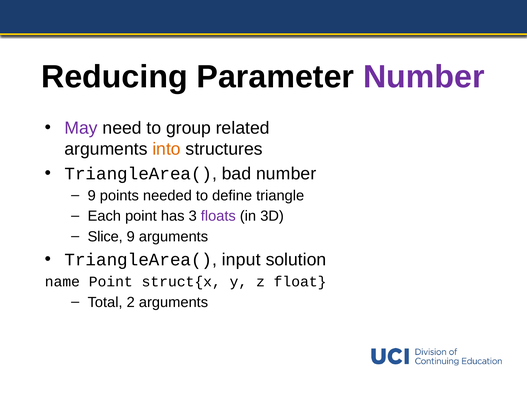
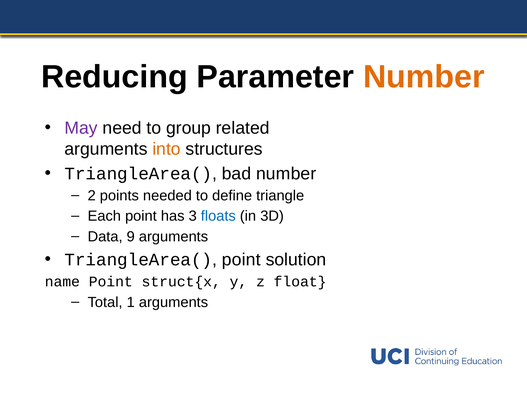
Number colour: purple -> orange (424, 77)
9: 9 -> 2 (92, 196)
floats colour: purple -> blue (218, 216)
Slice: Slice -> Data (105, 237)
input: input -> point (241, 260)
2: 2 -> 1 (131, 302)
